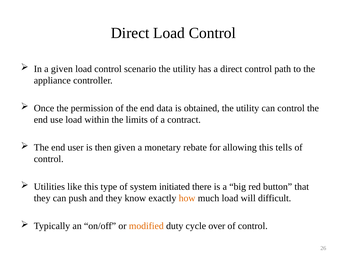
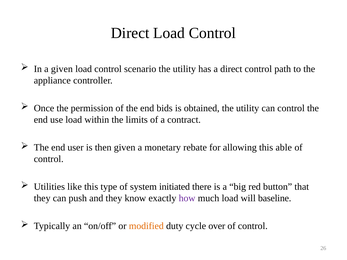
data: data -> bids (165, 108)
tells: tells -> able (284, 148)
how colour: orange -> purple (187, 198)
difficult: difficult -> baseline (275, 198)
